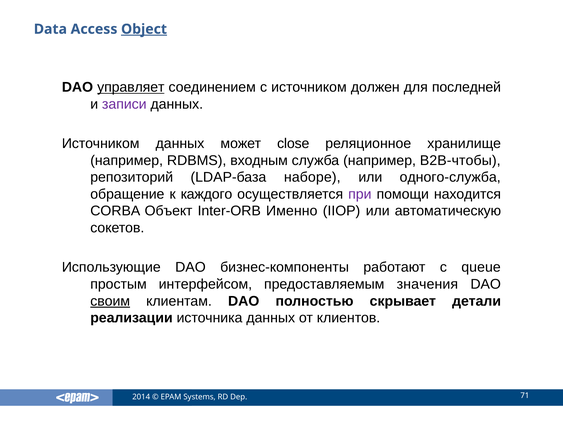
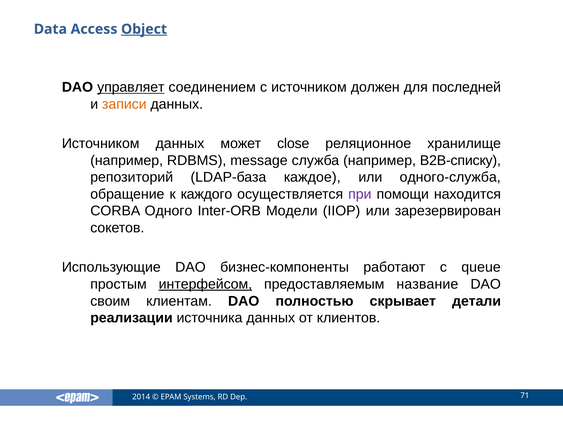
записи colour: purple -> orange (124, 104)
входным: входным -> message (259, 160)
B2B-чтобы: B2B-чтобы -> B2B-списку (460, 160)
наборе: наборе -> каждое (312, 177)
Объект: Объект -> Одного (169, 211)
Именно: Именно -> Модели (292, 211)
автоматическую: автоматическую -> зарезервирован (448, 211)
интерфейсом underline: none -> present (205, 284)
значения: значения -> название (427, 284)
своим underline: present -> none (110, 301)
